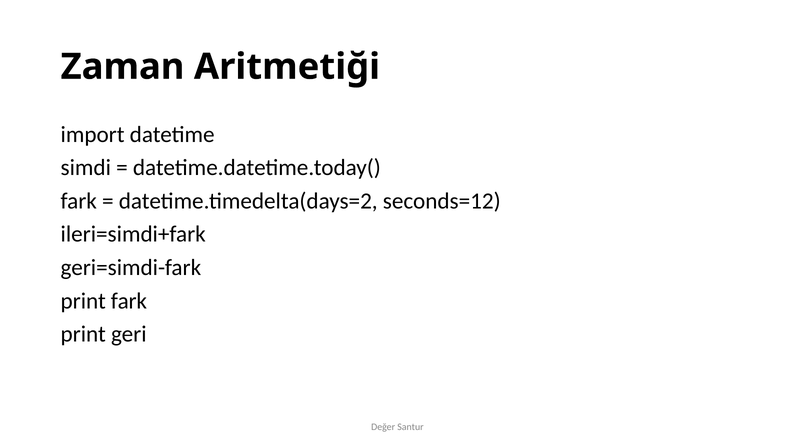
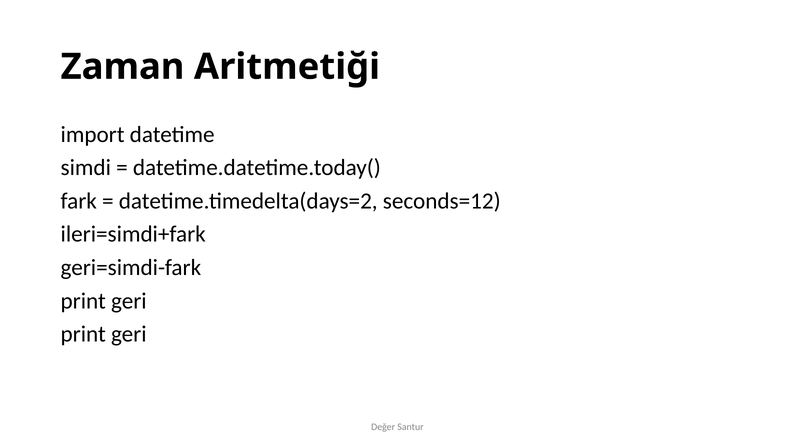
fark: fark -> geri (129, 301)
